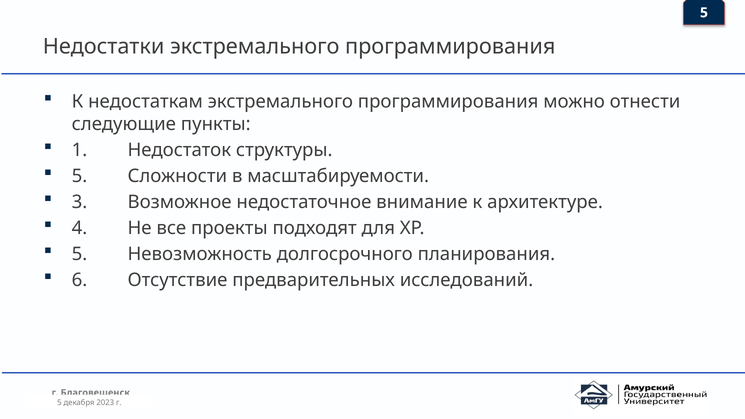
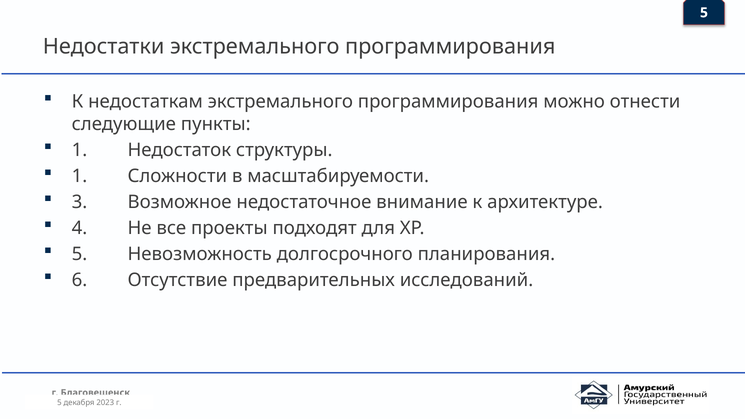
5: 5 -> 1 (79, 176)
